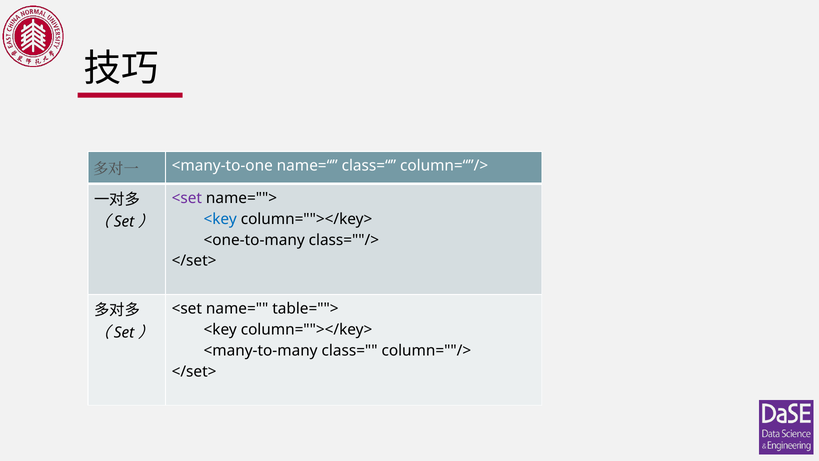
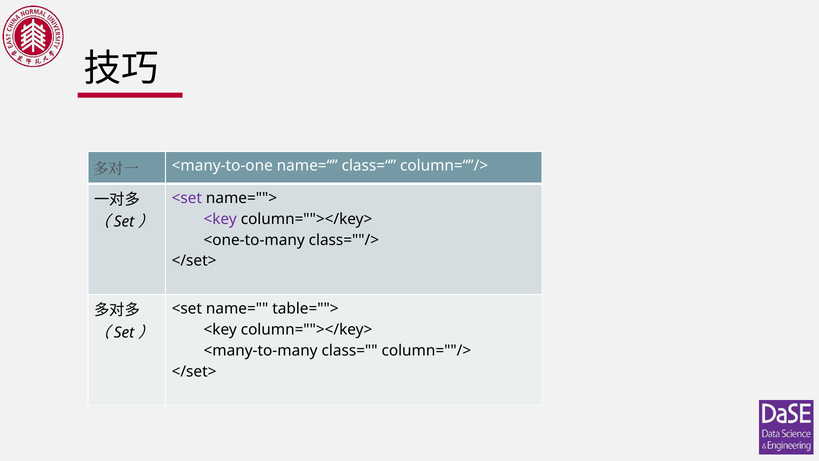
<key colour: blue -> purple (220, 219)
